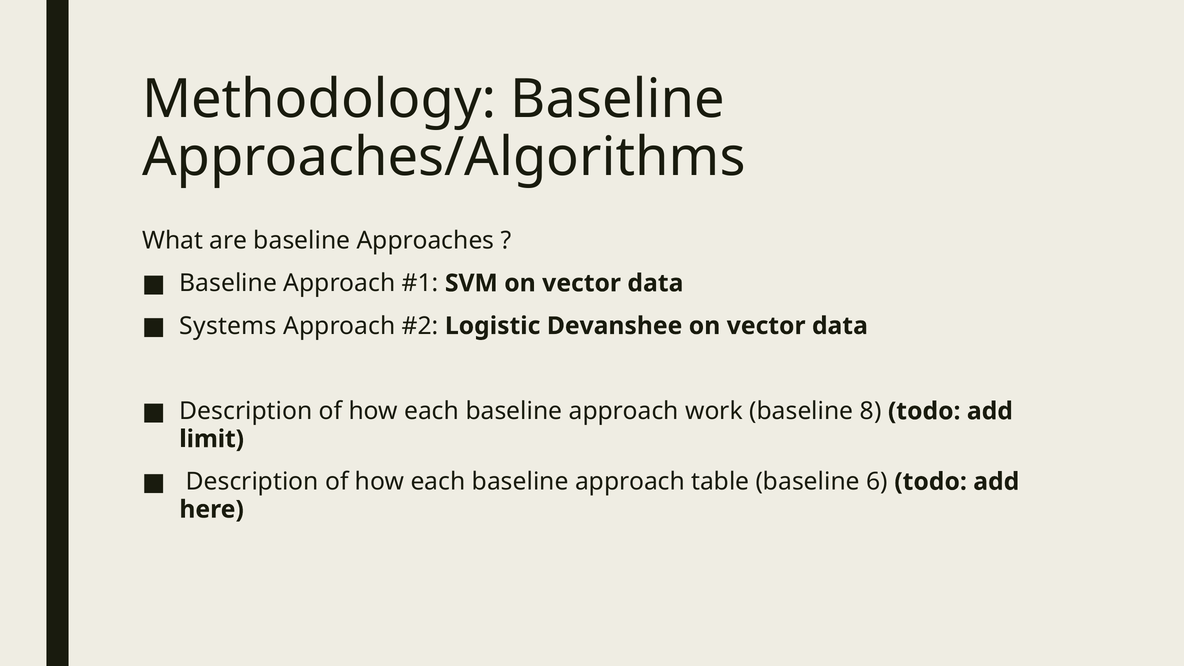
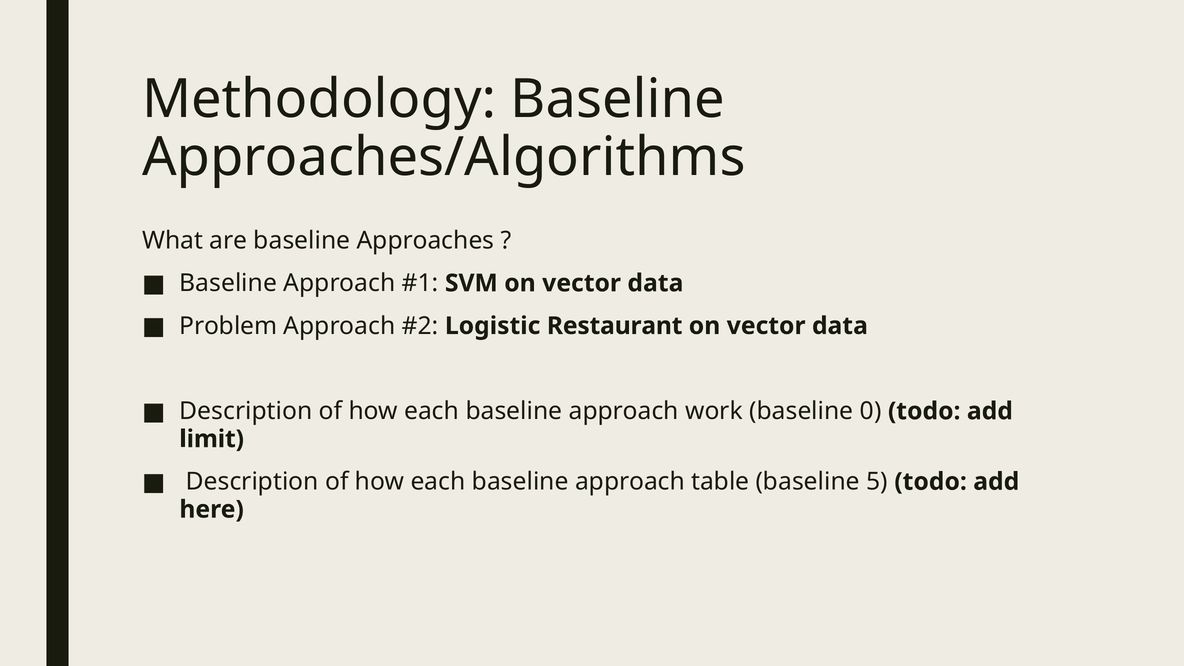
Systems: Systems -> Problem (228, 326)
Devanshee: Devanshee -> Restaurant (615, 326)
8: 8 -> 0 (871, 411)
6: 6 -> 5 (877, 482)
